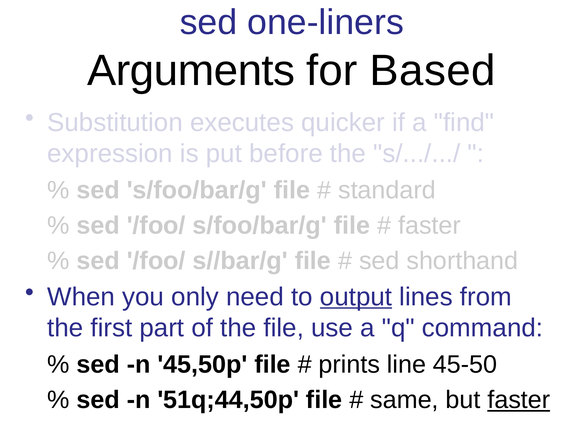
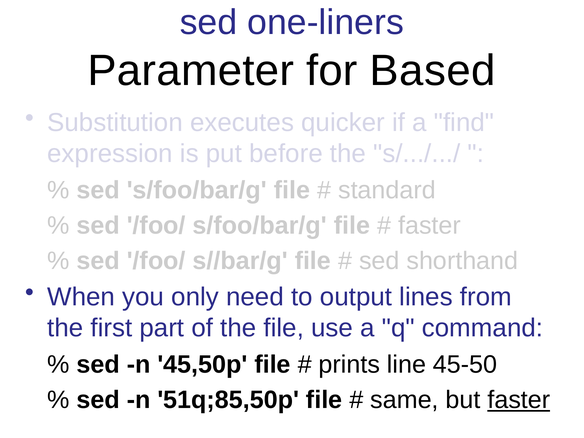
Arguments: Arguments -> Parameter (191, 71)
output underline: present -> none (356, 297)
51q;44,50p: 51q;44,50p -> 51q;85,50p (228, 400)
